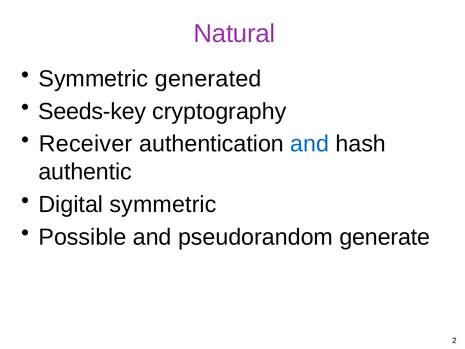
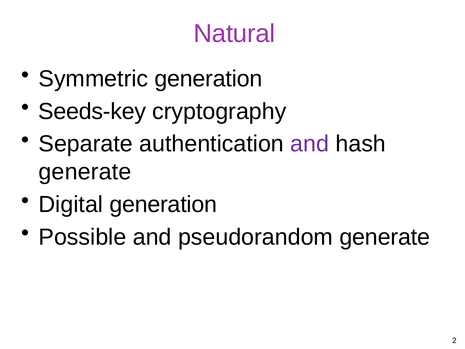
Symmetric generated: generated -> generation (208, 79)
Receiver: Receiver -> Separate (86, 144)
and colour: blue -> purple (310, 144)
authentic: authentic -> generate (85, 172)
Digital symmetric: symmetric -> generation (163, 204)
